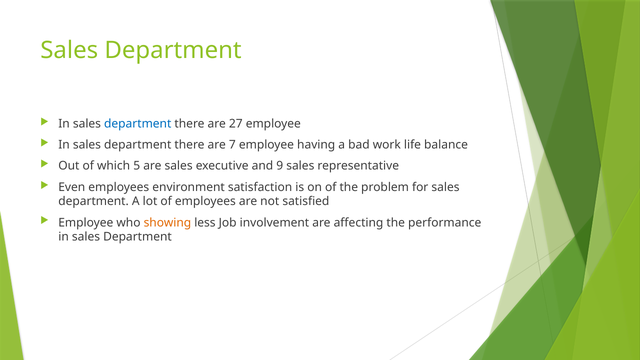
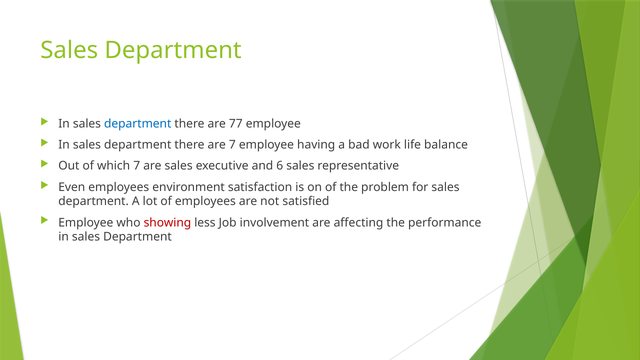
27: 27 -> 77 (236, 124)
which 5: 5 -> 7 (137, 166)
9: 9 -> 6 (280, 166)
showing colour: orange -> red (167, 223)
